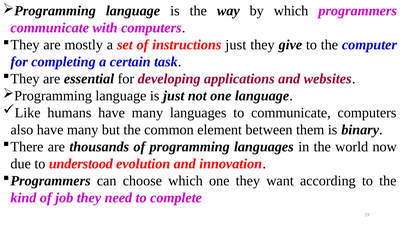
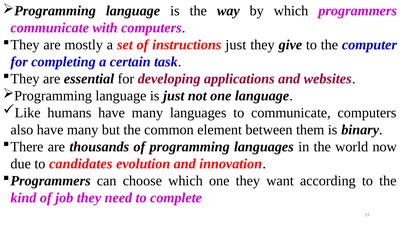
understood: understood -> candidates (81, 164)
